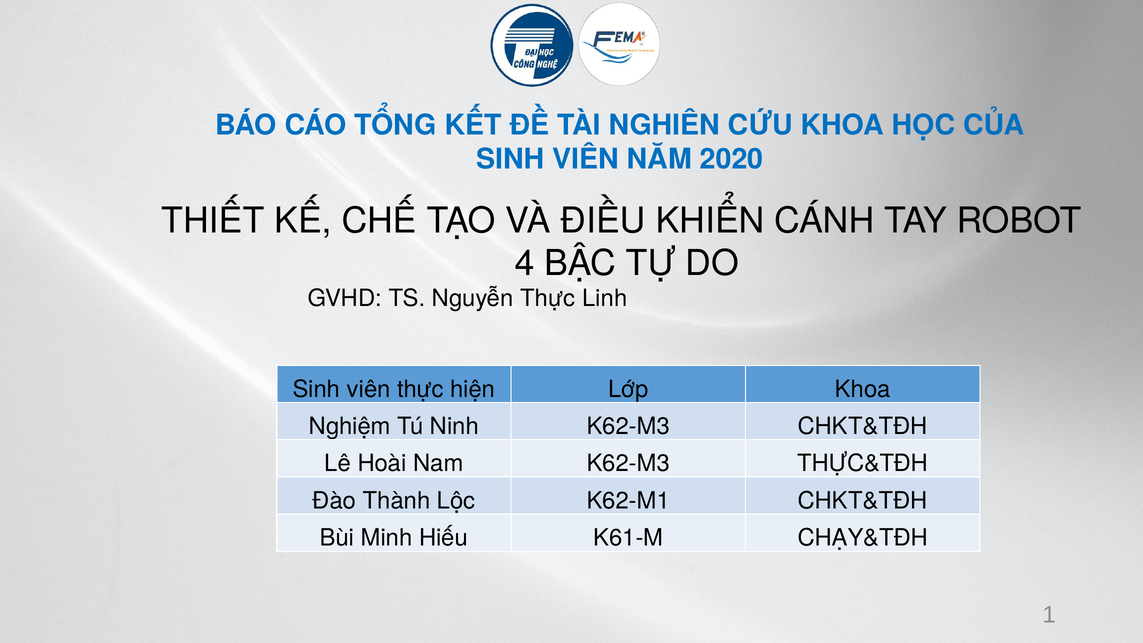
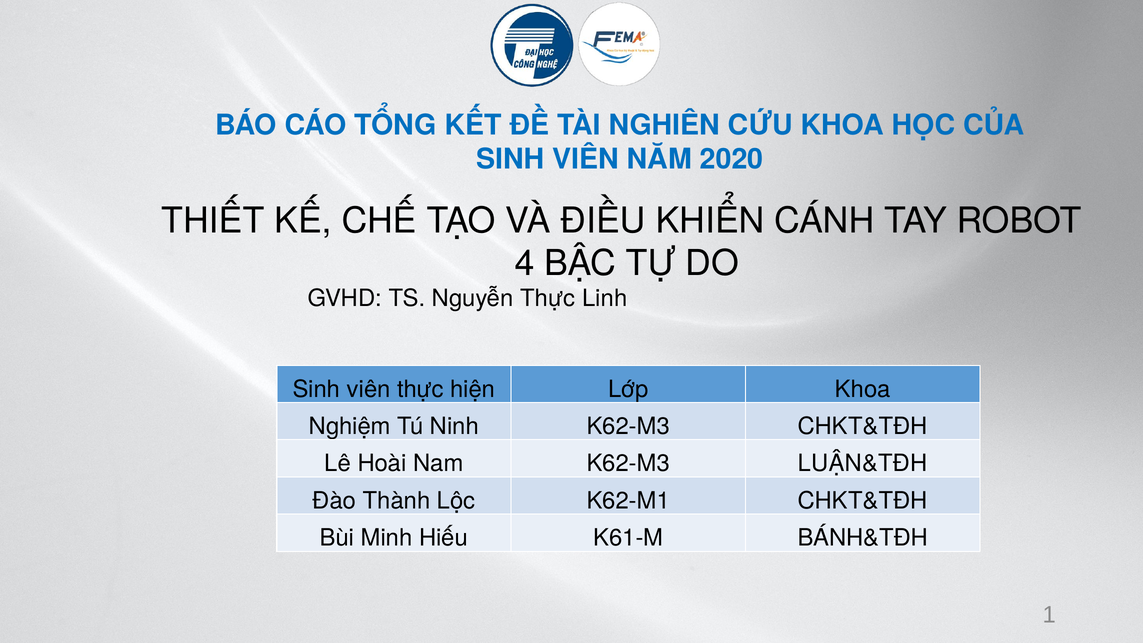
THỰC&TĐH: THỰC&TĐH -> LUẬN&TĐH (863, 463)
CHẠY&TĐH: CHẠY&TĐH -> BÁNH&TĐH (863, 538)
